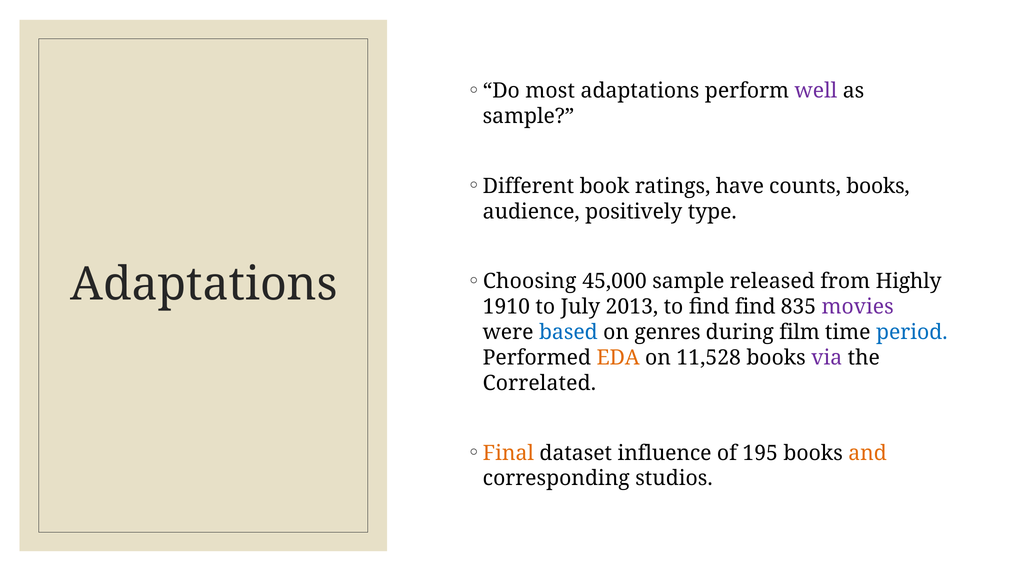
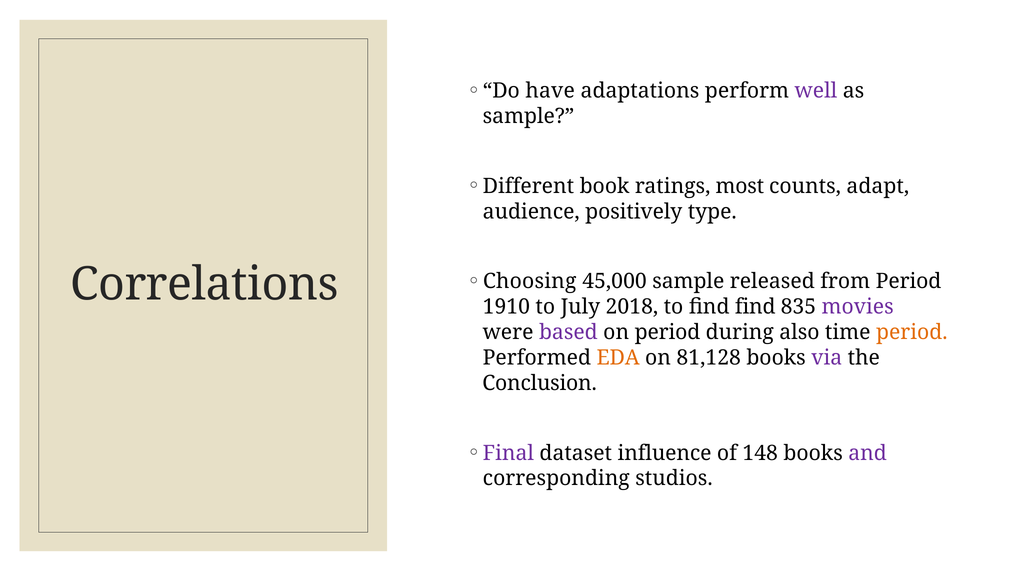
most: most -> have (550, 91)
have: have -> most (740, 186)
counts books: books -> adapt (878, 186)
Adaptations: Adaptations -> Correlations (204, 284)
from Highly: Highly -> Period (909, 281)
2013: 2013 -> 2018 (632, 307)
based colour: blue -> purple (568, 332)
on genres: genres -> period (667, 332)
film: film -> also (799, 332)
period colour: blue -> orange (912, 332)
11,528: 11,528 -> 81,128 (709, 357)
Correlated: Correlated -> Conclusion (540, 383)
Final colour: orange -> purple (508, 453)
195: 195 -> 148 (760, 453)
and colour: orange -> purple (868, 453)
